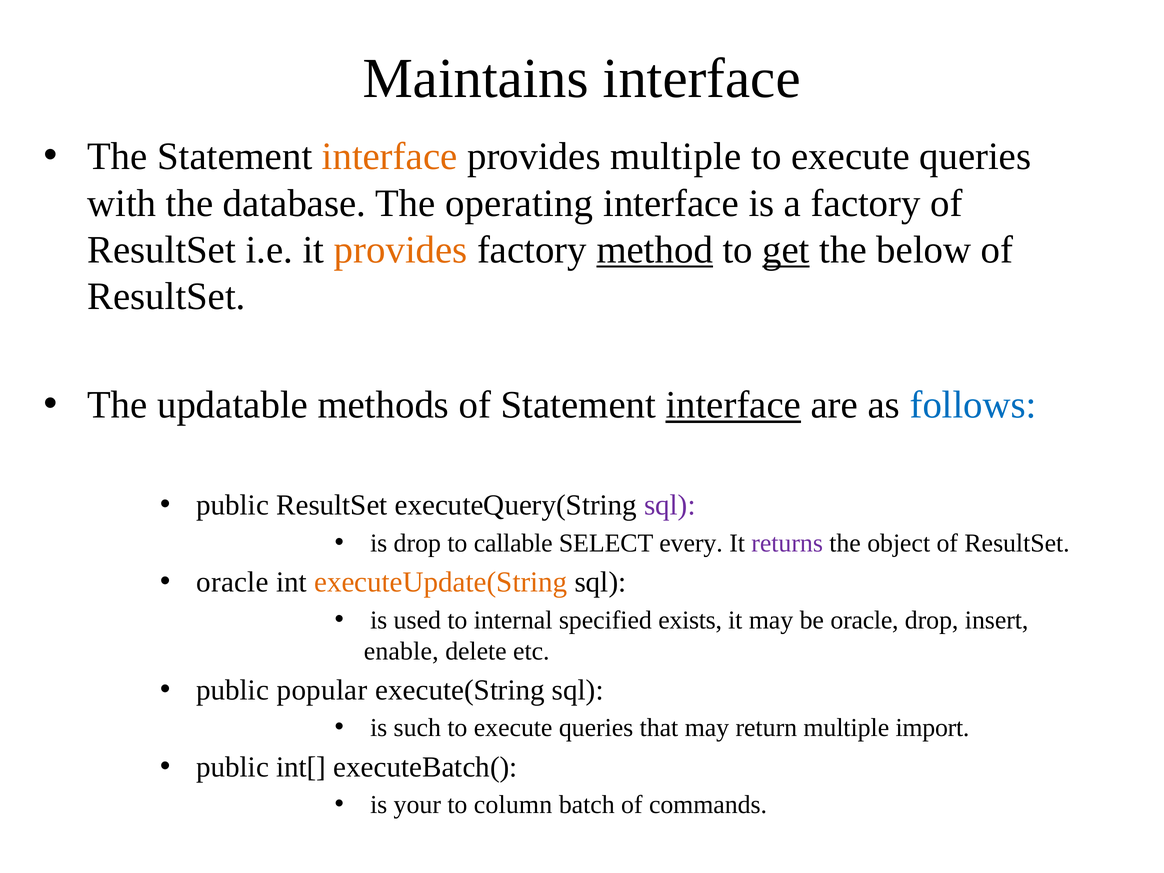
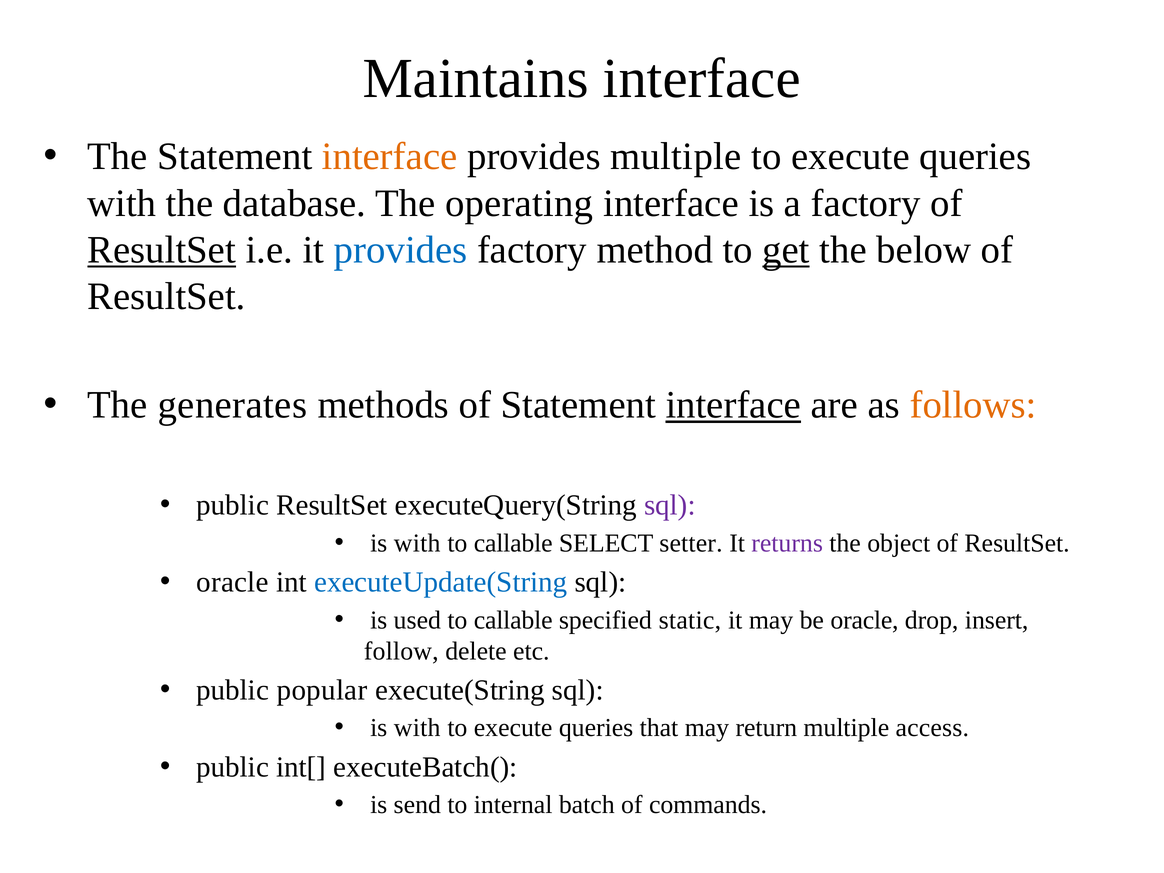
ResultSet underline: none -> present (162, 250)
provides colour: orange -> blue (401, 250)
method underline: present -> none (655, 250)
updatable: updatable -> generates (232, 405)
follows colour: blue -> orange (973, 405)
drop: drop -> with (417, 543)
every: every -> setter (691, 543)
executeUpdate(String colour: orange -> blue (441, 582)
used to internal: internal -> callable (513, 620)
exists: exists -> static (690, 620)
enable: enable -> follow (401, 651)
such: such -> with (417, 728)
import: import -> access (932, 728)
your: your -> send (417, 805)
column: column -> internal (513, 805)
